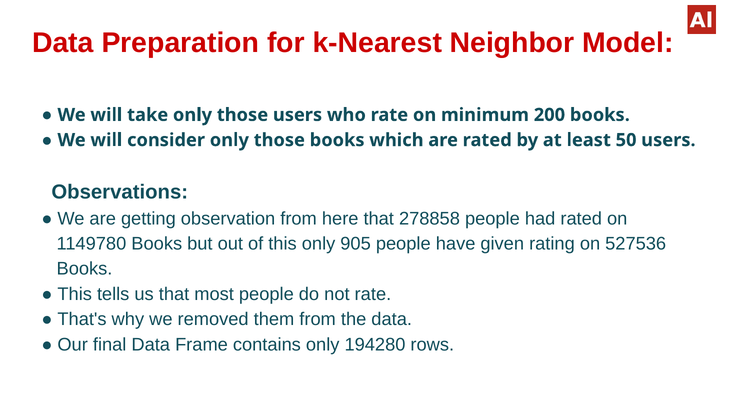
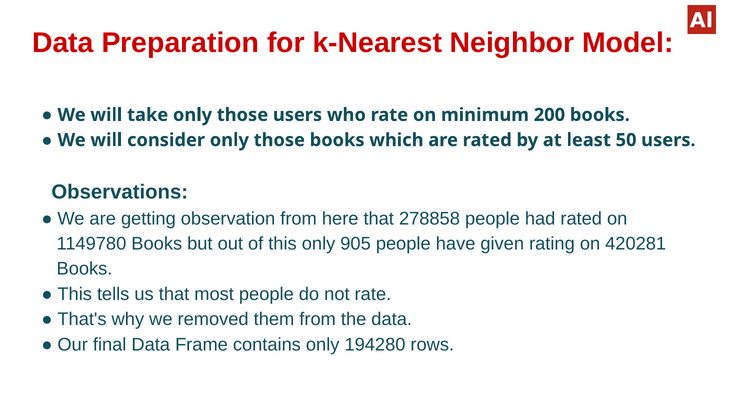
527536: 527536 -> 420281 (636, 244)
